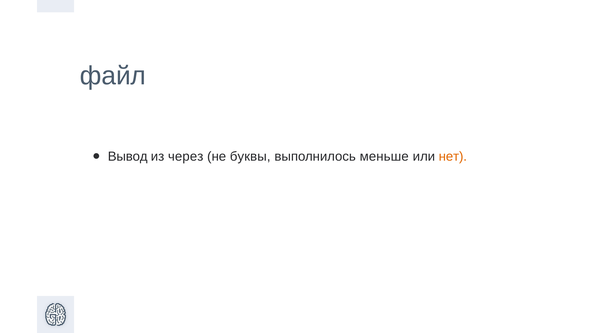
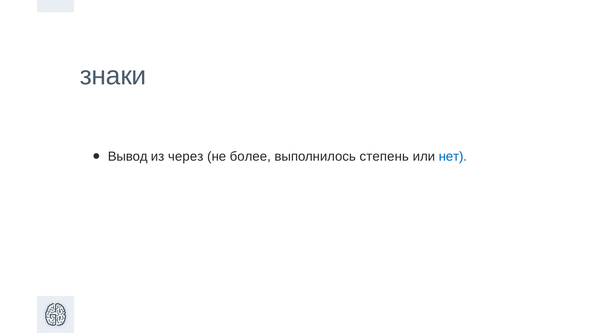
файл: файл -> знаки (113, 76)
буквы: буквы -> более (250, 157)
меньше: меньше -> степень (384, 157)
нет colour: orange -> blue (453, 157)
